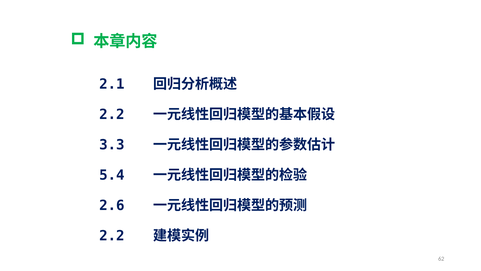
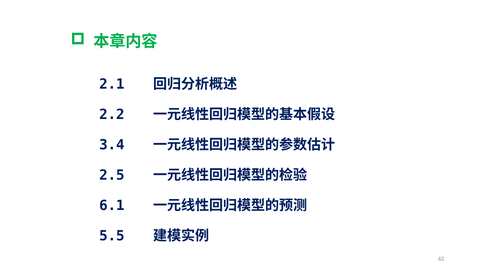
3.3: 3.3 -> 3.4 (112, 145)
5.4: 5.4 -> 2.5 (112, 175)
2.6: 2.6 -> 6.1 (112, 205)
2.2: 2.2 -> 5.5 (112, 236)
